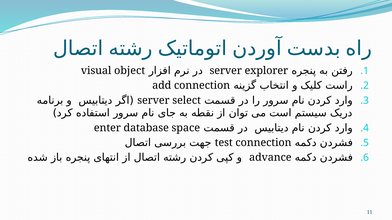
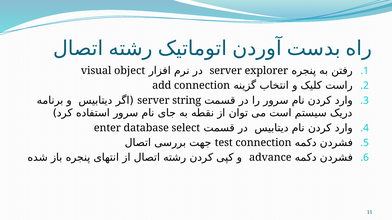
select: select -> string (187, 100)
space: space -> select (186, 128)
